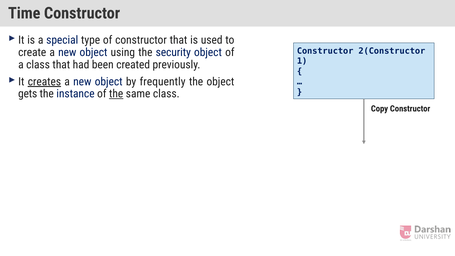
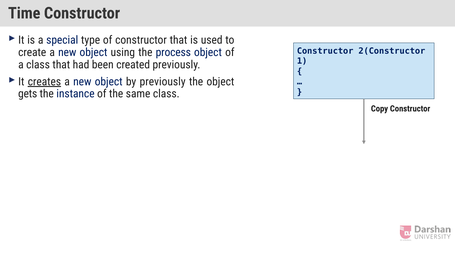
security: security -> process (173, 52)
by frequently: frequently -> previously (163, 82)
the underline: present -> none (116, 94)
